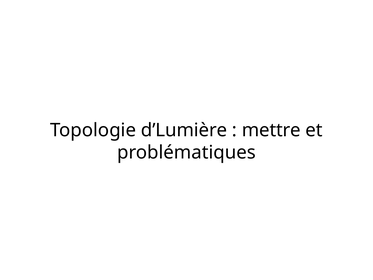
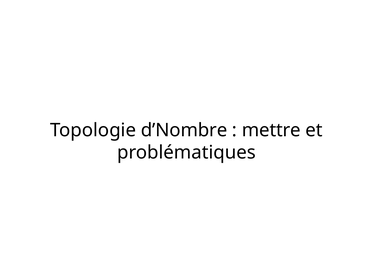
d’Lumière: d’Lumière -> d’Nombre (184, 130)
